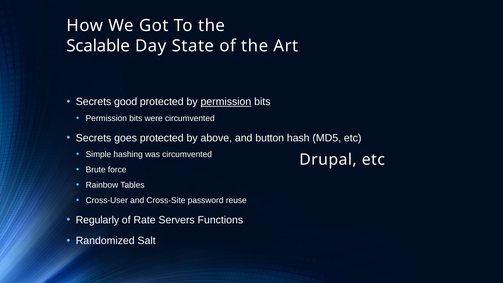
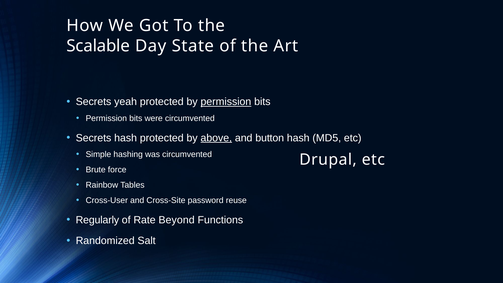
good: good -> yeah (126, 102)
Secrets goes: goes -> hash (126, 138)
above underline: none -> present (216, 138)
Servers: Servers -> Beyond (177, 220)
